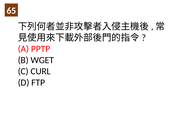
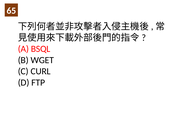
PPTP: PPTP -> BSQL (41, 49)
